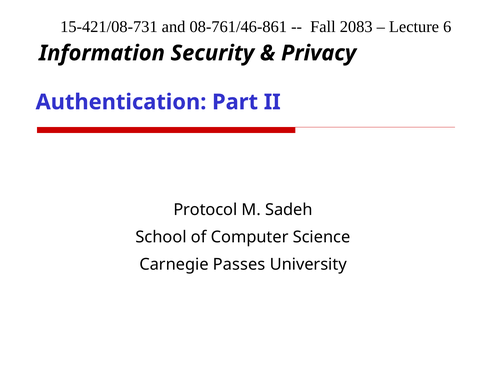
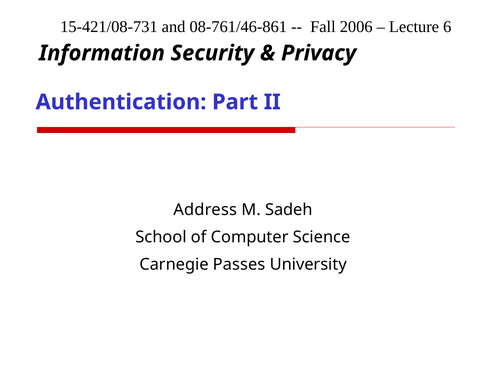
2083: 2083 -> 2006 (356, 27)
Protocol: Protocol -> Address (205, 210)
